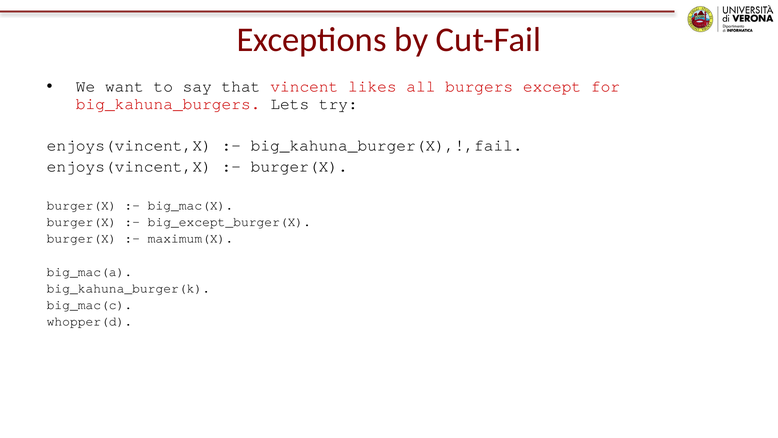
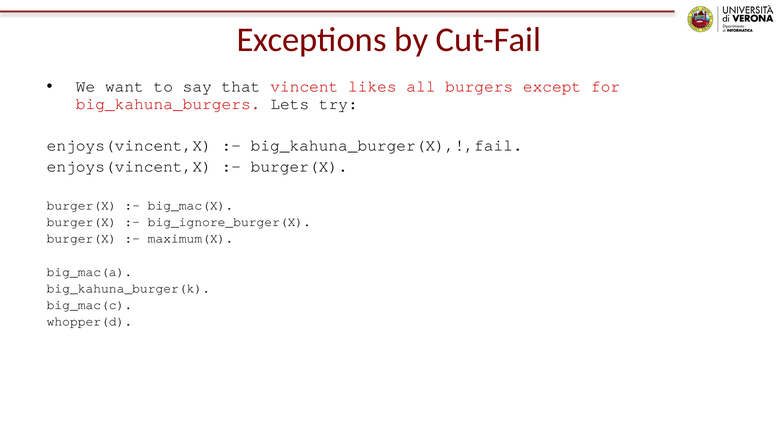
big_except_burger(X: big_except_burger(X -> big_ignore_burger(X (229, 222)
